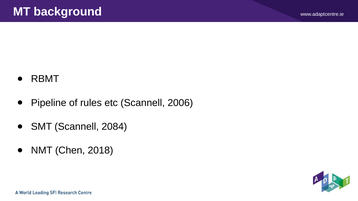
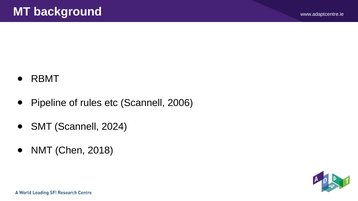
2084: 2084 -> 2024 (114, 127)
